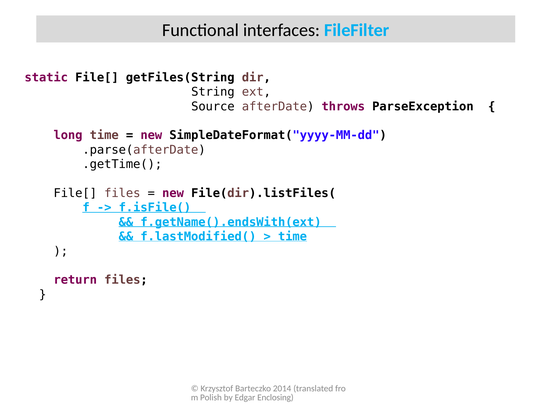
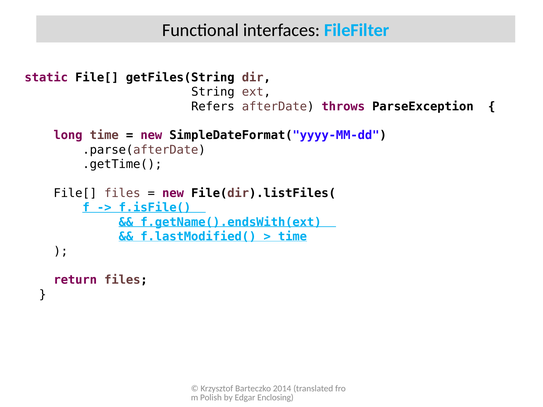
Source: Source -> Refers (213, 106)
